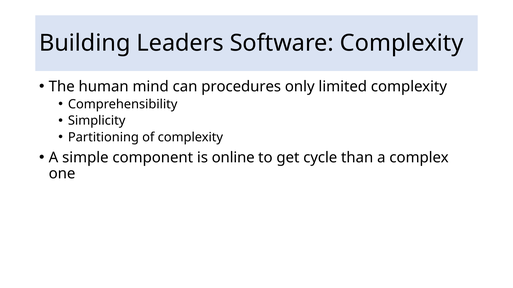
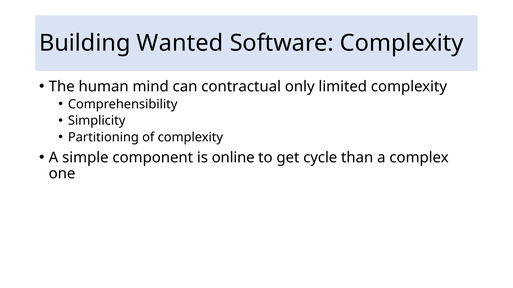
Leaders: Leaders -> Wanted (180, 43)
procedures: procedures -> contractual (241, 87)
